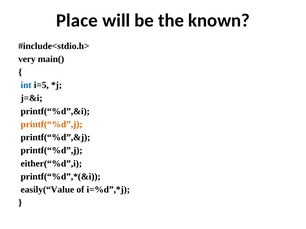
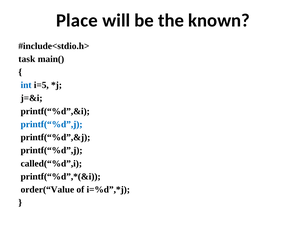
very: very -> task (27, 59)
printf(“%d”,j colour: orange -> blue (52, 125)
either(“%d”,i: either(“%d”,i -> called(“%d”,i (51, 164)
easily(“Value: easily(“Value -> order(“Value (47, 190)
